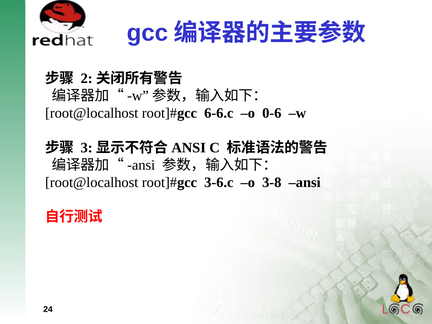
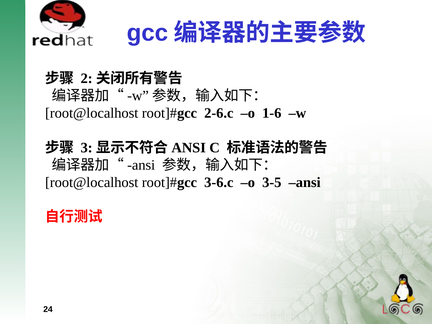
6-6.c: 6-6.c -> 2-6.c (219, 113)
0-6: 0-6 -> 1-6 (272, 113)
3-8: 3-8 -> 3-5 (272, 182)
